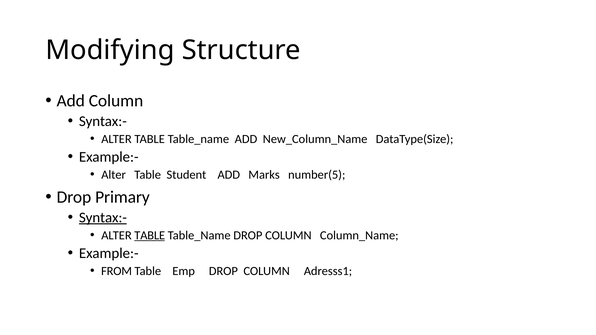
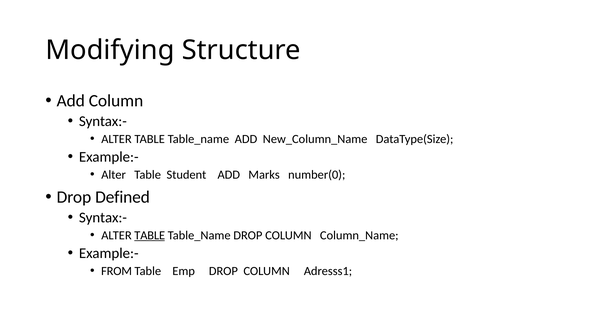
number(5: number(5 -> number(0 (317, 175)
Primary: Primary -> Defined (122, 197)
Syntax:- underline: present -> none (103, 218)
